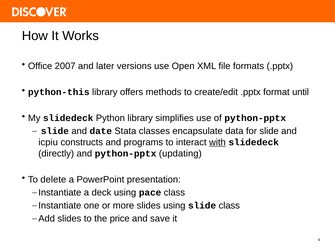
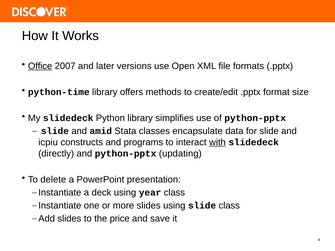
Office underline: none -> present (40, 66)
python-this: python-this -> python-time (59, 92)
until: until -> size (301, 92)
date: date -> amid (101, 131)
pace: pace -> year (150, 193)
